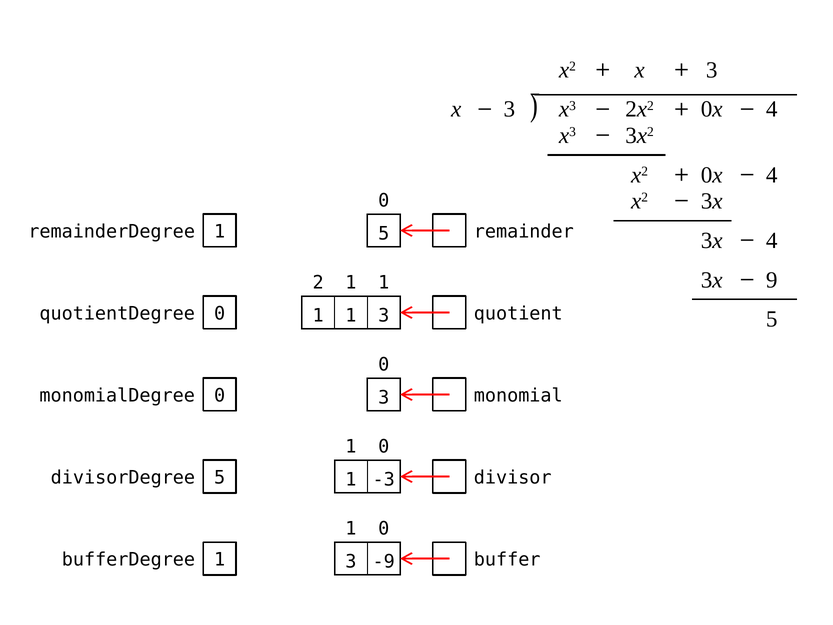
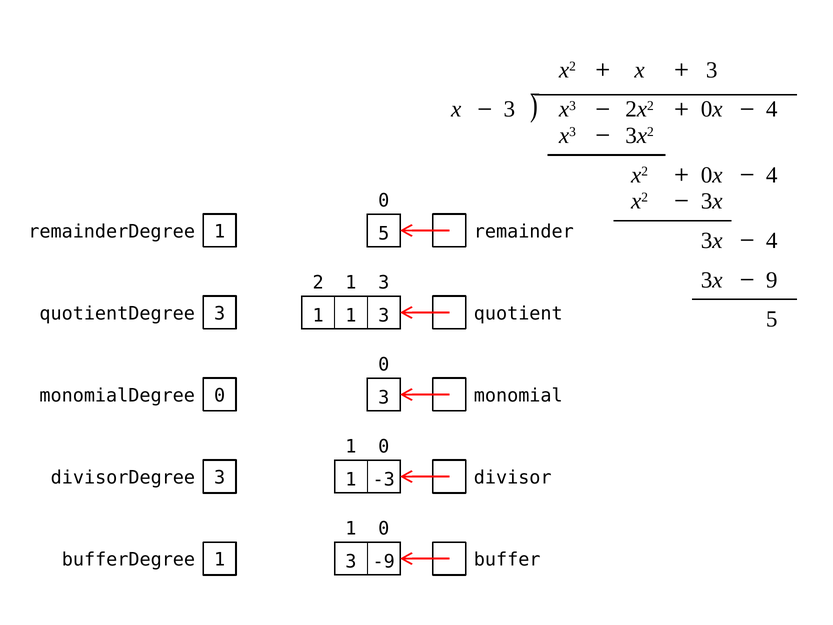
2 1 1: 1 -> 3 (384, 283)
quotientDegree 0: 0 -> 3 (220, 314)
divisorDegree 5: 5 -> 3 (220, 478)
